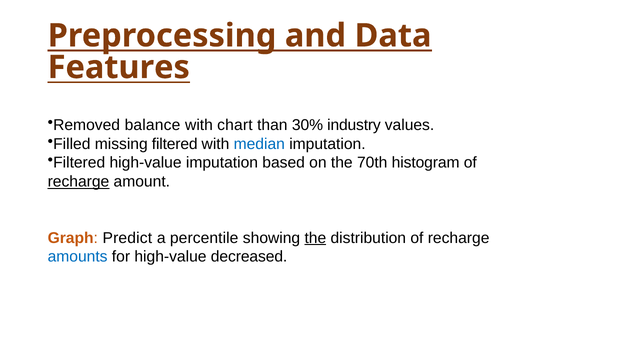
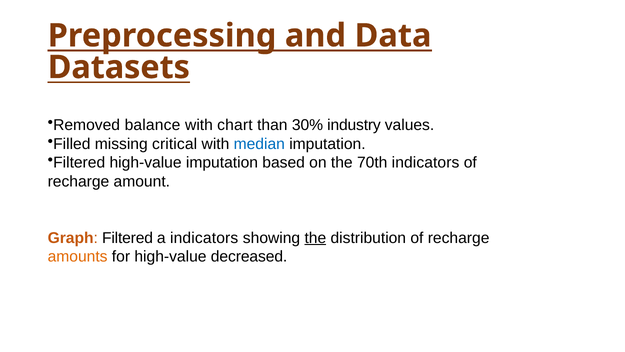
Features: Features -> Datasets (119, 67)
missing filtered: filtered -> critical (175, 144)
70th histogram: histogram -> indicators (426, 163)
recharge underline: present -> none (78, 181)
Graph Predict: Predict -> Filtered (128, 238)
a percentile: percentile -> indicators (204, 238)
amounts colour: blue -> orange (78, 256)
